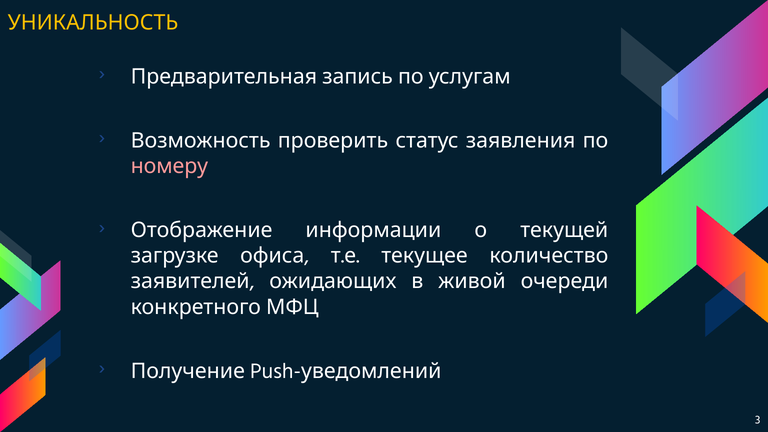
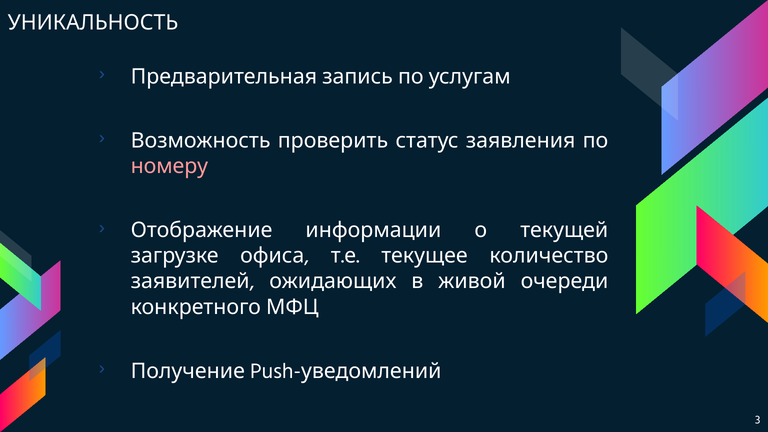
УНИКАЛЬНОСТЬ colour: yellow -> white (93, 23)
